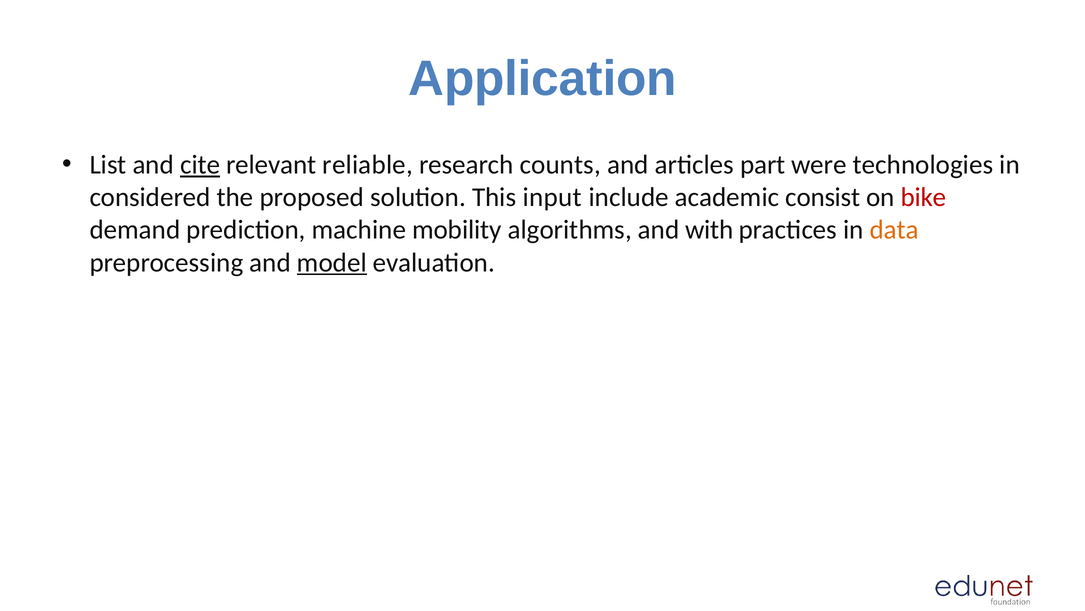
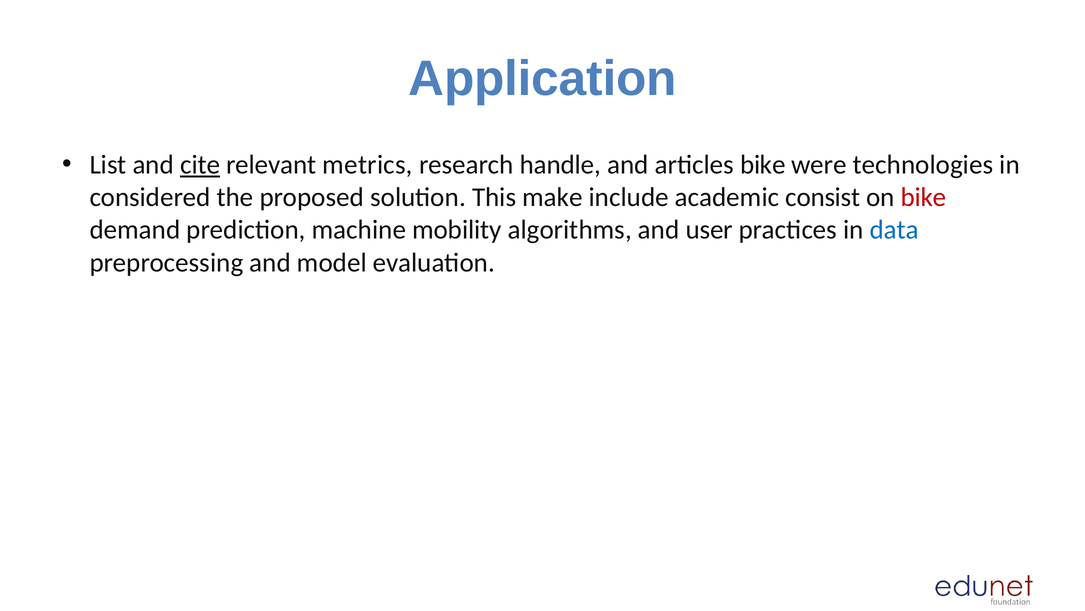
reliable: reliable -> metrics (368, 165)
counts: counts -> handle (560, 165)
articles part: part -> bike (763, 165)
input: input -> make (552, 197)
with: with -> user (709, 230)
data colour: orange -> blue (894, 230)
model underline: present -> none (332, 262)
